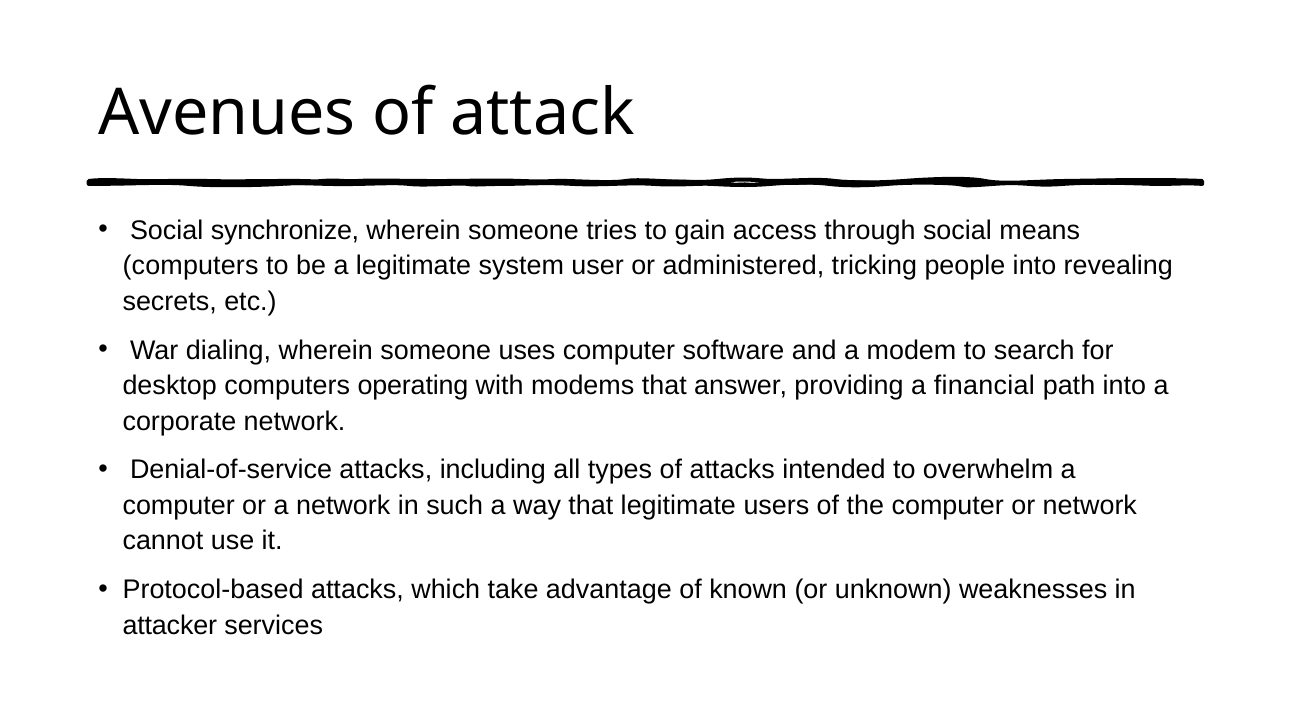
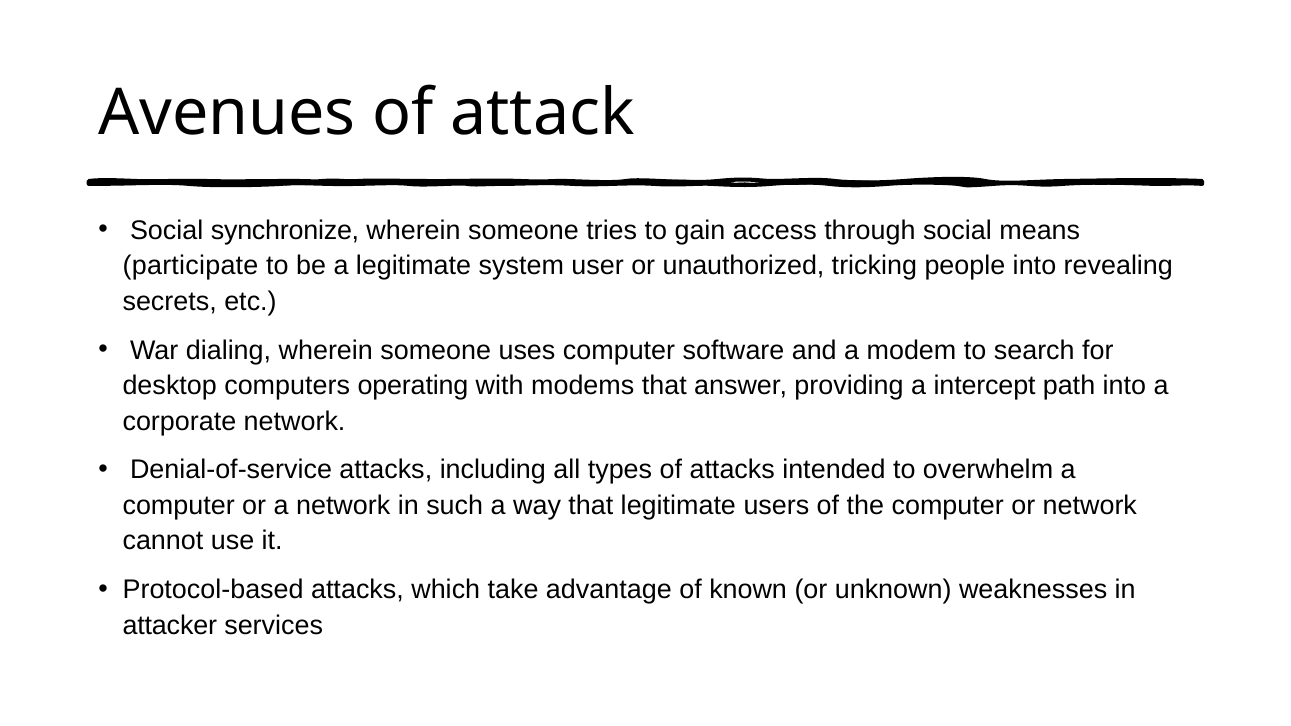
computers: computers -> participate (191, 266)
administered: administered -> unauthorized (744, 266)
financial: financial -> intercept (985, 386)
